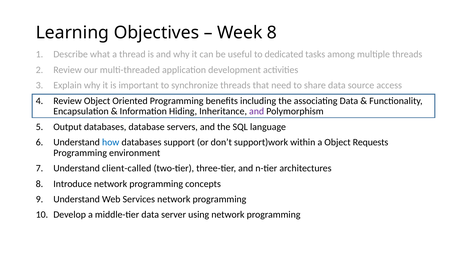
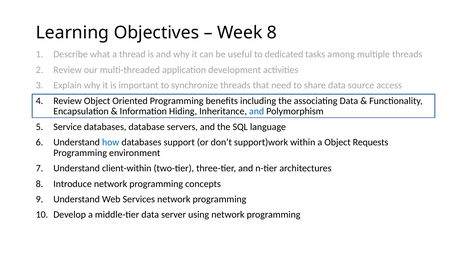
and colour: purple -> blue (257, 111)
Output: Output -> Service (68, 127)
client-called: client-called -> client-within (127, 168)
